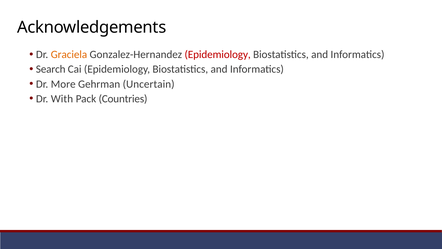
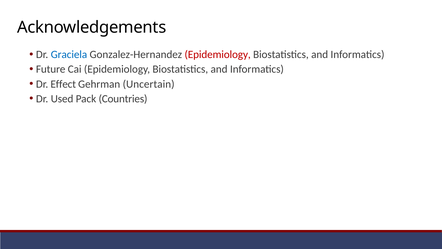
Graciela colour: orange -> blue (69, 55)
Search: Search -> Future (51, 69)
More: More -> Effect (63, 84)
With: With -> Used (62, 99)
